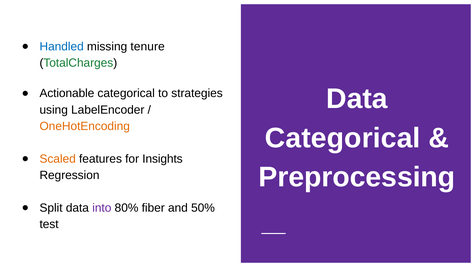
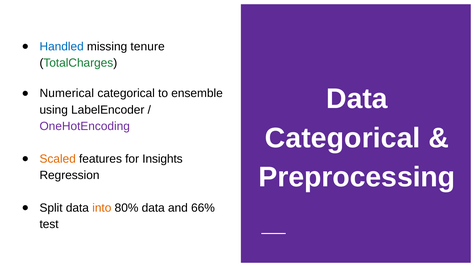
Actionable: Actionable -> Numerical (67, 93)
strategies: strategies -> ensemble (197, 93)
OneHotEncoding colour: orange -> purple (85, 126)
into colour: purple -> orange (102, 208)
80% fiber: fiber -> data (153, 208)
50%: 50% -> 66% (203, 208)
